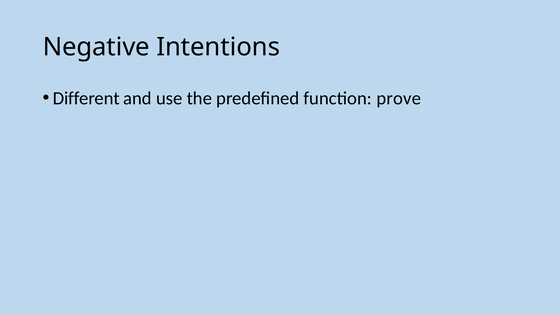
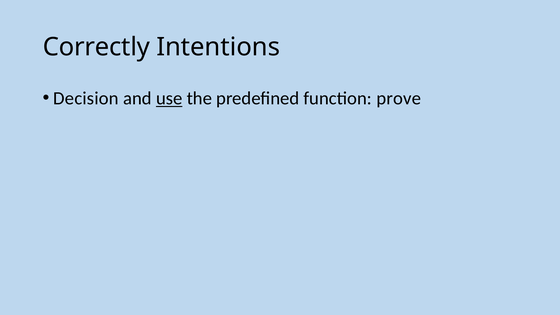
Negative: Negative -> Correctly (96, 47)
Different: Different -> Decision (86, 98)
use underline: none -> present (169, 98)
